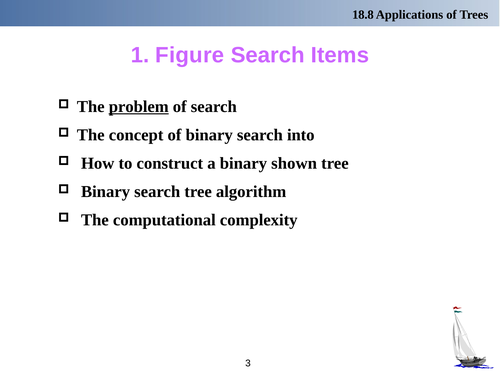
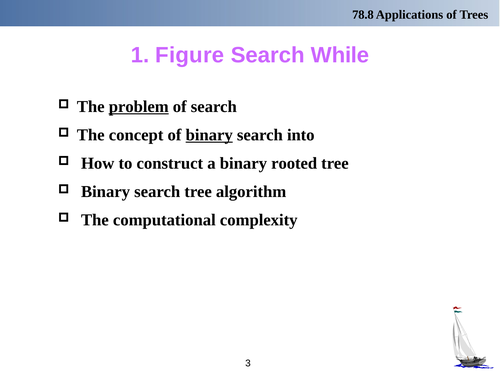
18.8: 18.8 -> 78.8 (363, 15)
Items: Items -> While (340, 55)
binary underline: none -> present (209, 135)
shown: shown -> rooted (294, 163)
